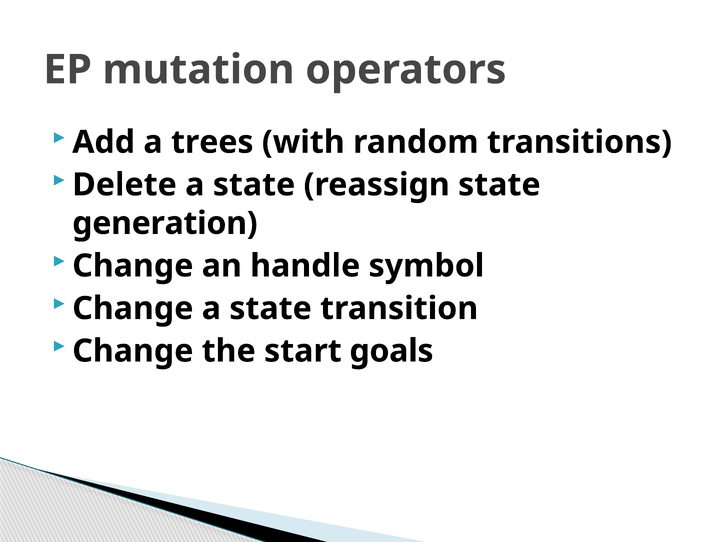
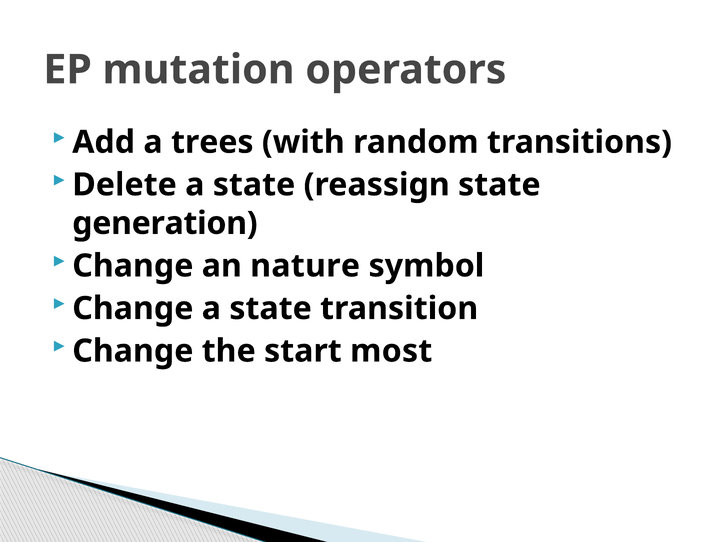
handle: handle -> nature (305, 266)
goals: goals -> most (391, 351)
